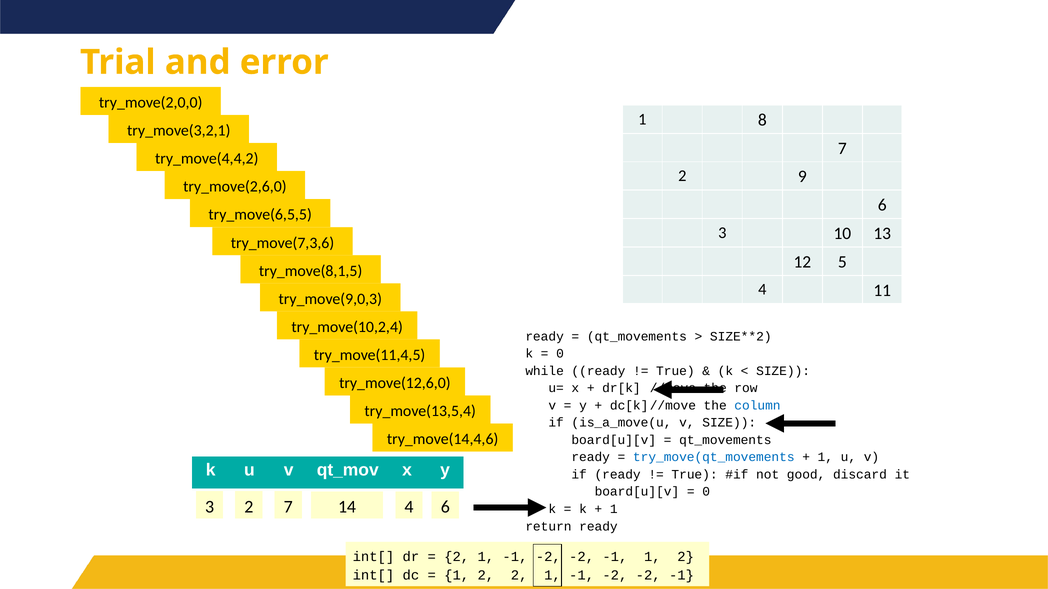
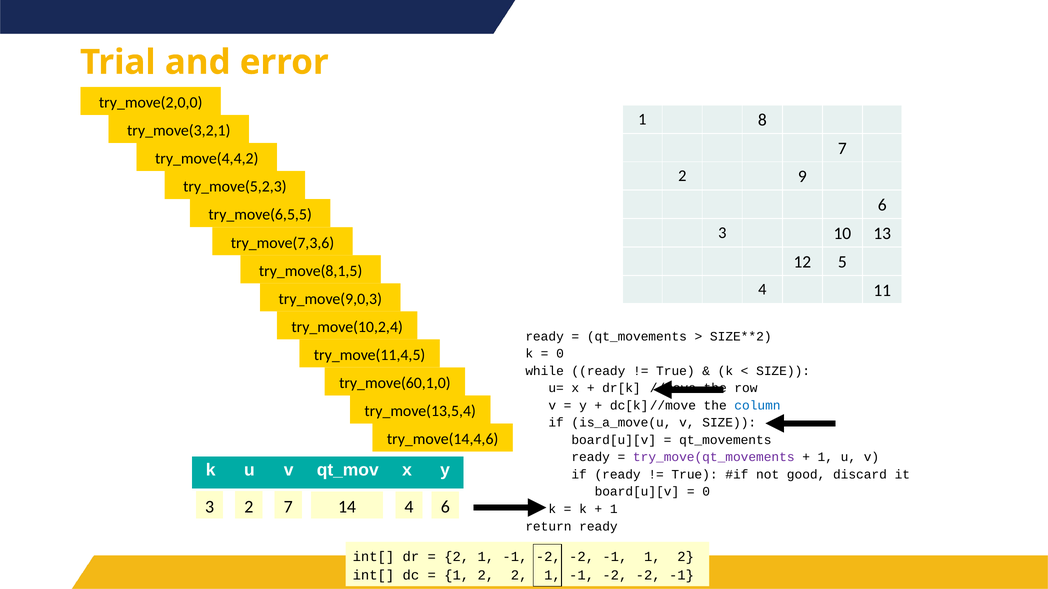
try_move(2,6,0: try_move(2,6,0 -> try_move(5,2,3 (235, 187)
try_move(12,6,0: try_move(12,6,0 -> try_move(60,1,0 (395, 383)
try_move(qt_movements colour: blue -> purple (714, 458)
